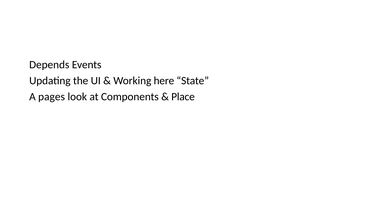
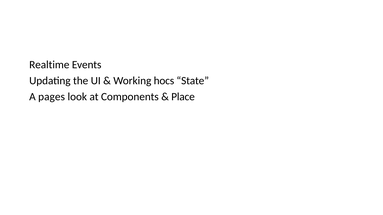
Depends: Depends -> Realtime (49, 65)
here: here -> hocs (164, 81)
